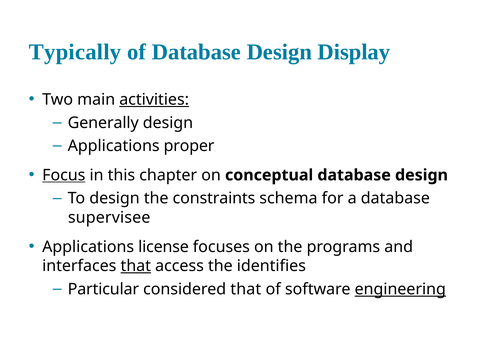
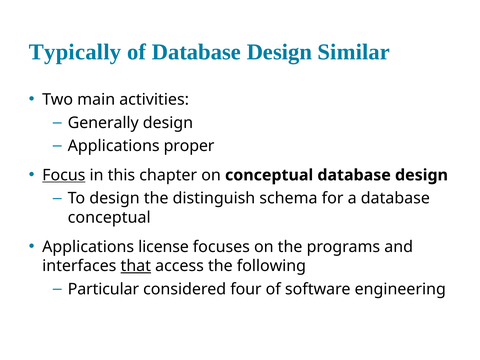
Display: Display -> Similar (354, 52)
activities underline: present -> none (154, 100)
constraints: constraints -> distinguish (214, 198)
supervisee: supervisee -> conceptual (109, 218)
identifies: identifies -> following (271, 266)
considered that: that -> four (246, 289)
engineering underline: present -> none (400, 289)
